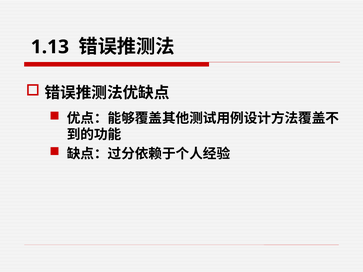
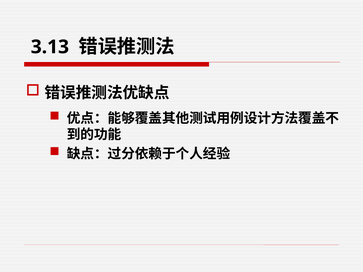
1.13: 1.13 -> 3.13 (50, 47)
